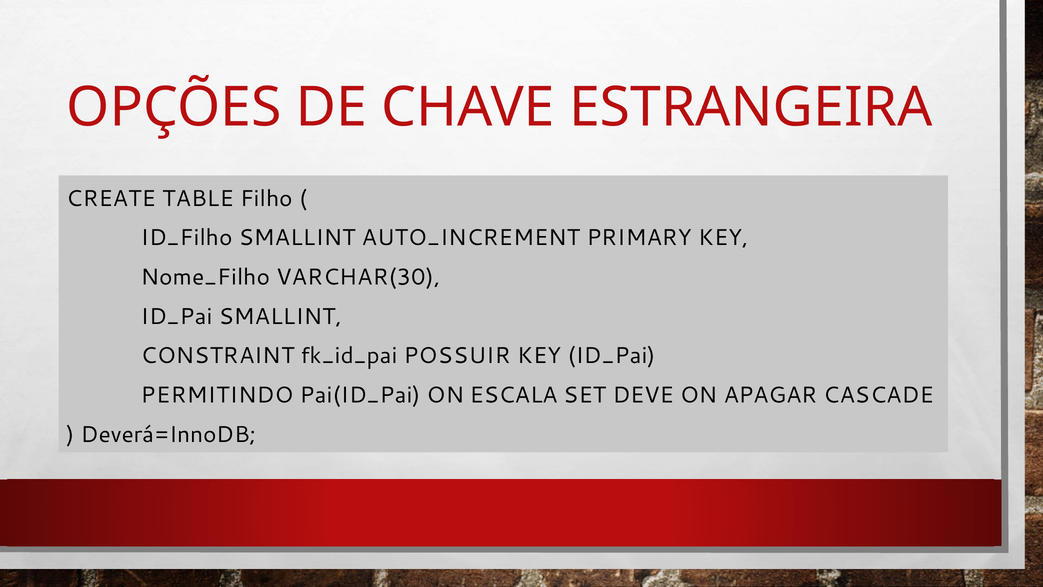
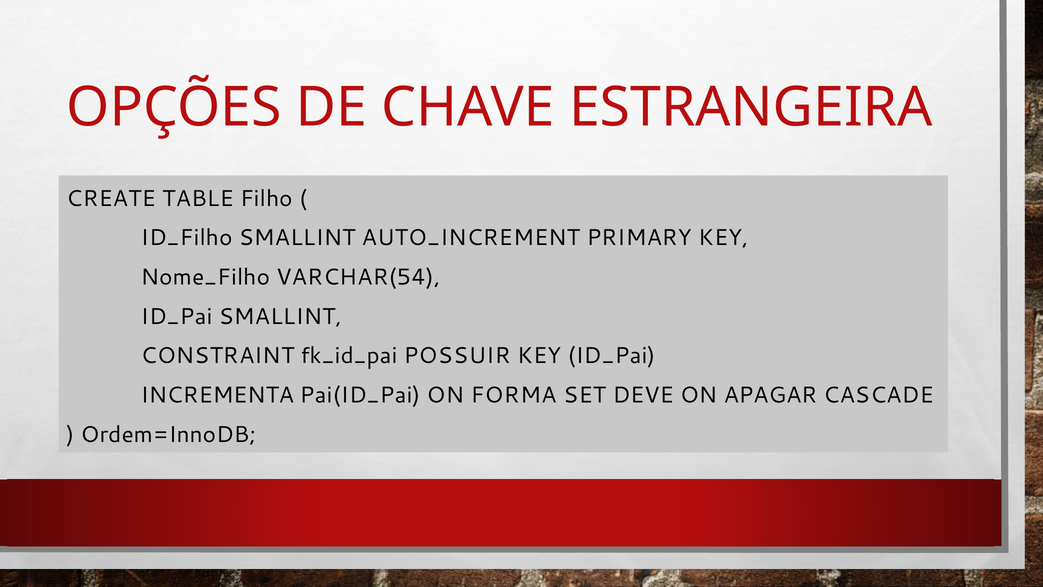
VARCHAR(30: VARCHAR(30 -> VARCHAR(54 (358, 277)
PERMITINDO: PERMITINDO -> INCREMENTA (217, 395)
ESCALA: ESCALA -> FORMA (514, 395)
Deverá=InnoDB: Deverá=InnoDB -> Ordem=InnoDB (168, 434)
